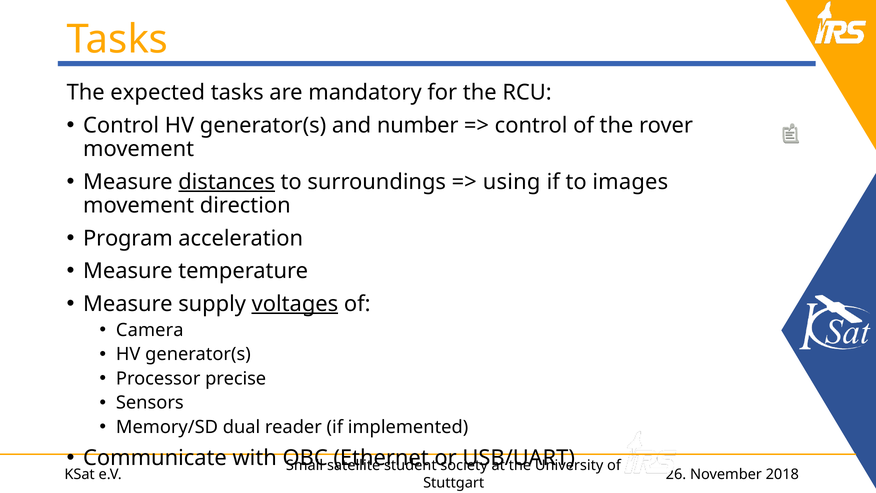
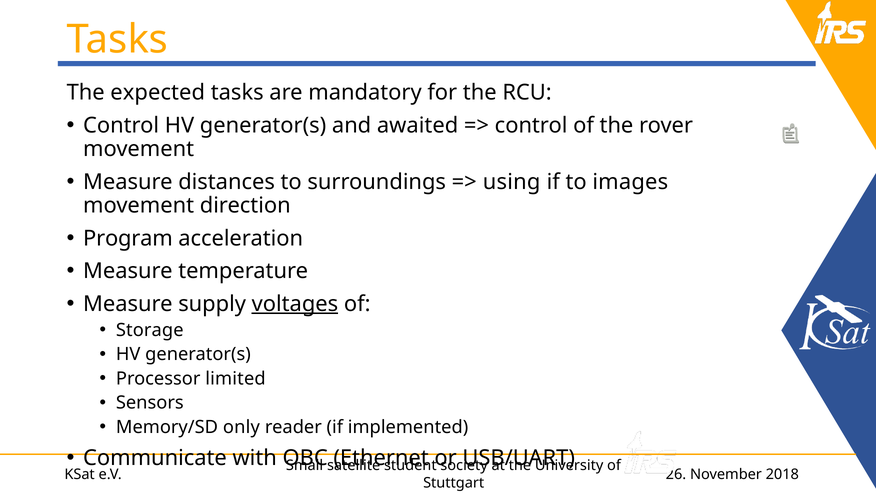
number: number -> awaited (418, 125)
distances underline: present -> none (227, 182)
Camera: Camera -> Storage (150, 330)
precise: precise -> limited (236, 378)
dual: dual -> only (241, 427)
